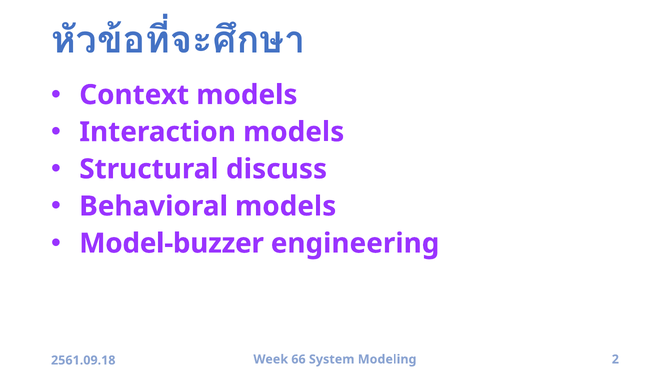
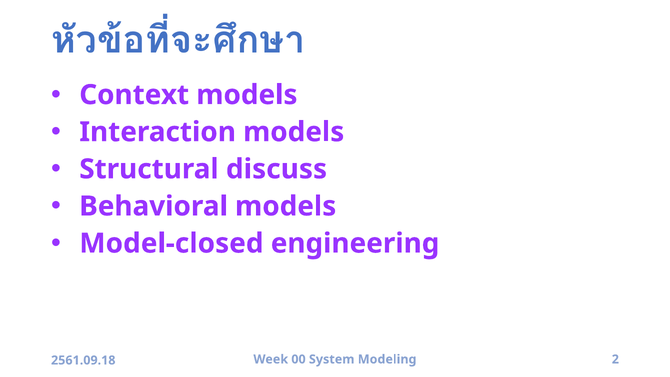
Model-buzzer: Model-buzzer -> Model-closed (171, 243)
66: 66 -> 00 (298, 359)
